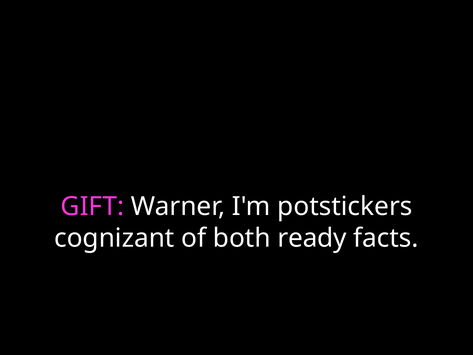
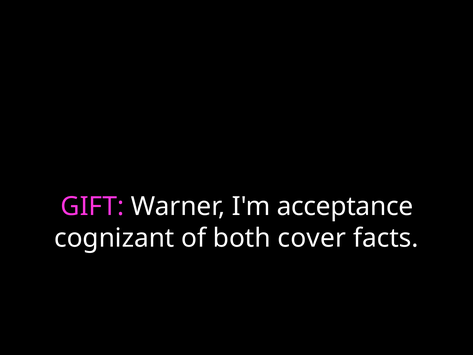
potstickers: potstickers -> acceptance (345, 206)
ready: ready -> cover (312, 238)
